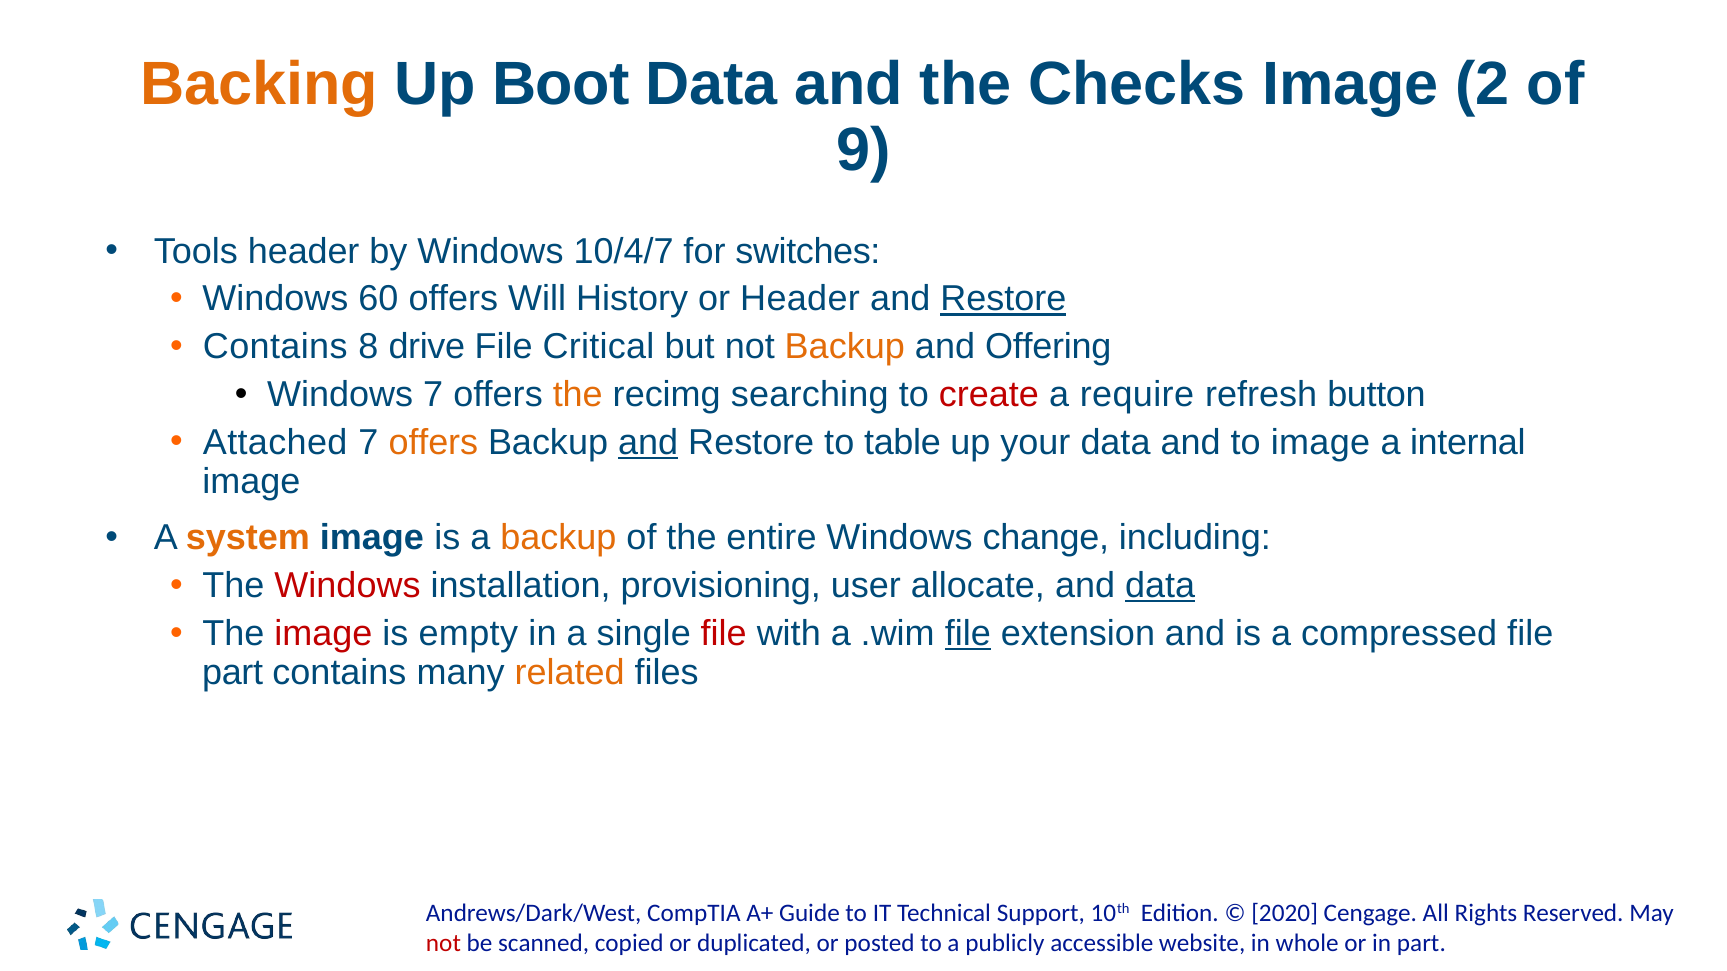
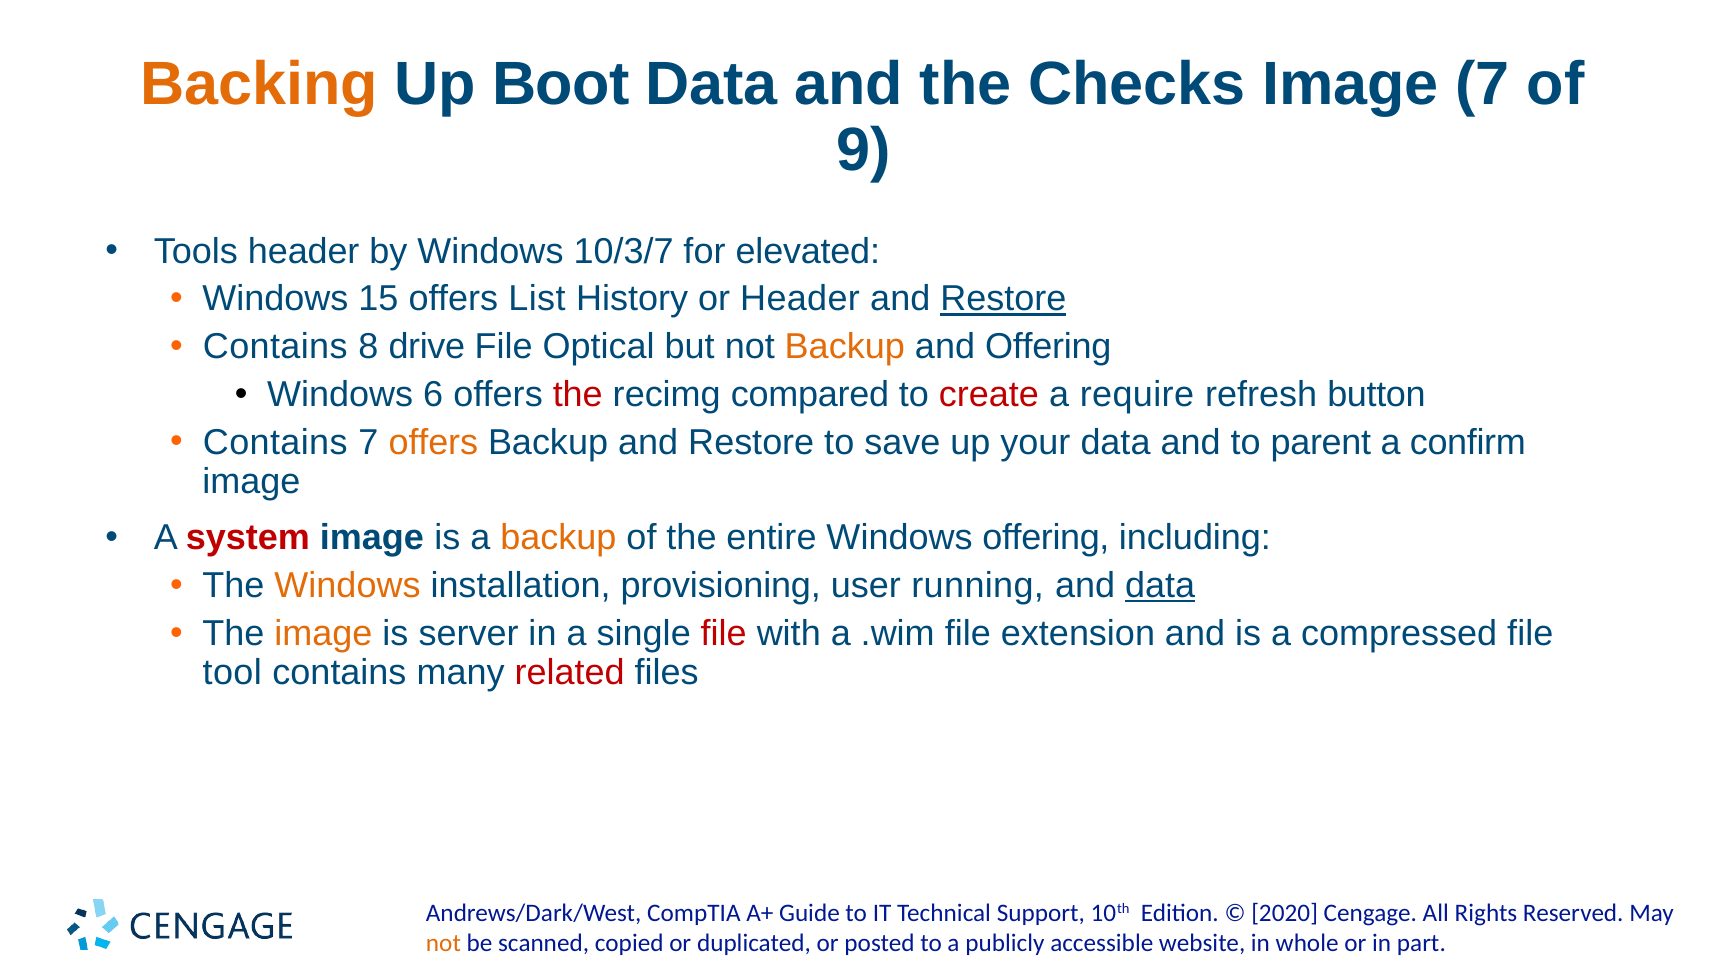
Image 2: 2 -> 7 (1483, 84)
10/4/7: 10/4/7 -> 10/3/7 (624, 251)
switches: switches -> elevated (808, 251)
60: 60 -> 15 (378, 299)
Will: Will -> List (537, 299)
Critical: Critical -> Optical (599, 347)
Windows 7: 7 -> 6 (433, 395)
the colour: orange -> red (578, 395)
searching: searching -> compared (810, 395)
Attached: Attached -> Contains (275, 443)
and underline: present -> none (648, 443)
table: table -> save (902, 443)
to image: image -> parent (1321, 443)
internal: internal -> confirm (1468, 443)
system colour: orange -> red (248, 538)
Windows change: change -> offering (1046, 538)
Windows colour: red -> orange (348, 586)
allocate: allocate -> running (978, 586)
image colour: red -> orange (323, 634)
empty: empty -> server (469, 634)
file underline: present -> none (968, 634)
part: part -> tool (232, 673)
related colour: orange -> red (570, 673)
not colour: red -> orange (443, 944)
